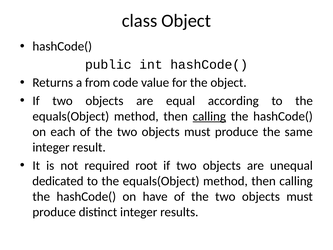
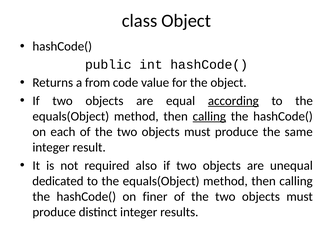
according underline: none -> present (233, 101)
root: root -> also (146, 165)
have: have -> finer (155, 196)
